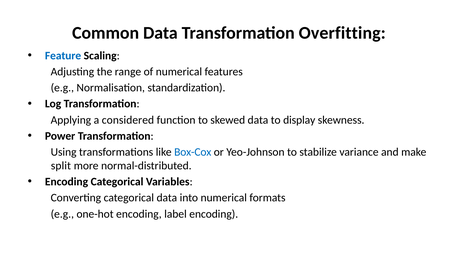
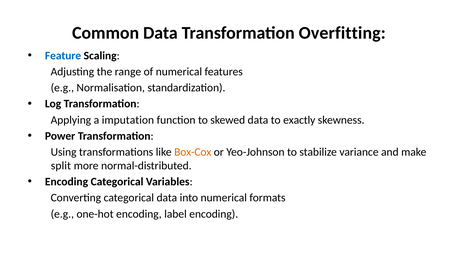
considered: considered -> imputation (128, 120)
display: display -> exactly (299, 120)
Box-Cox colour: blue -> orange (193, 152)
